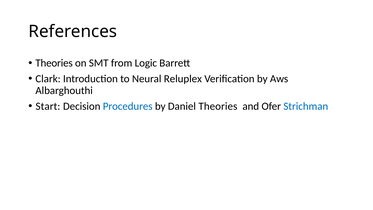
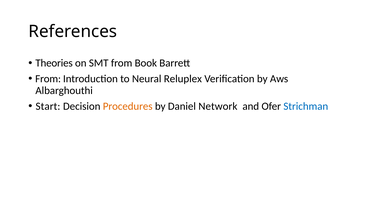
Logic: Logic -> Book (146, 63)
Clark: Clark -> From (48, 79)
Procedures colour: blue -> orange (128, 106)
Daniel Theories: Theories -> Network (218, 106)
